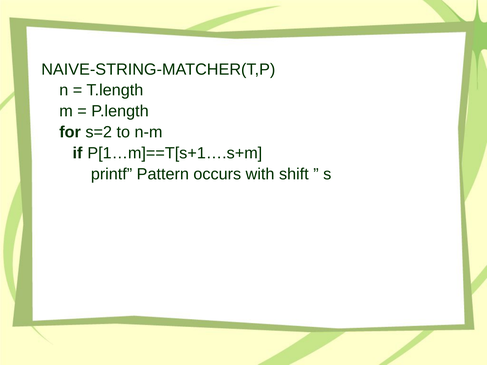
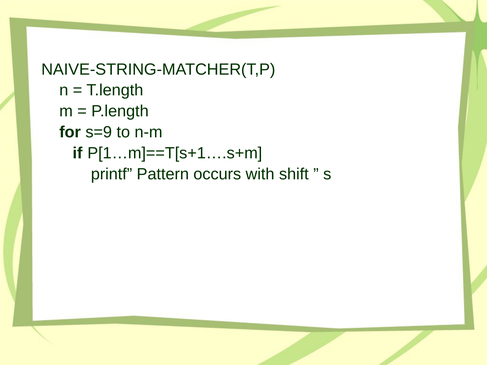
s=2: s=2 -> s=9 (99, 132)
